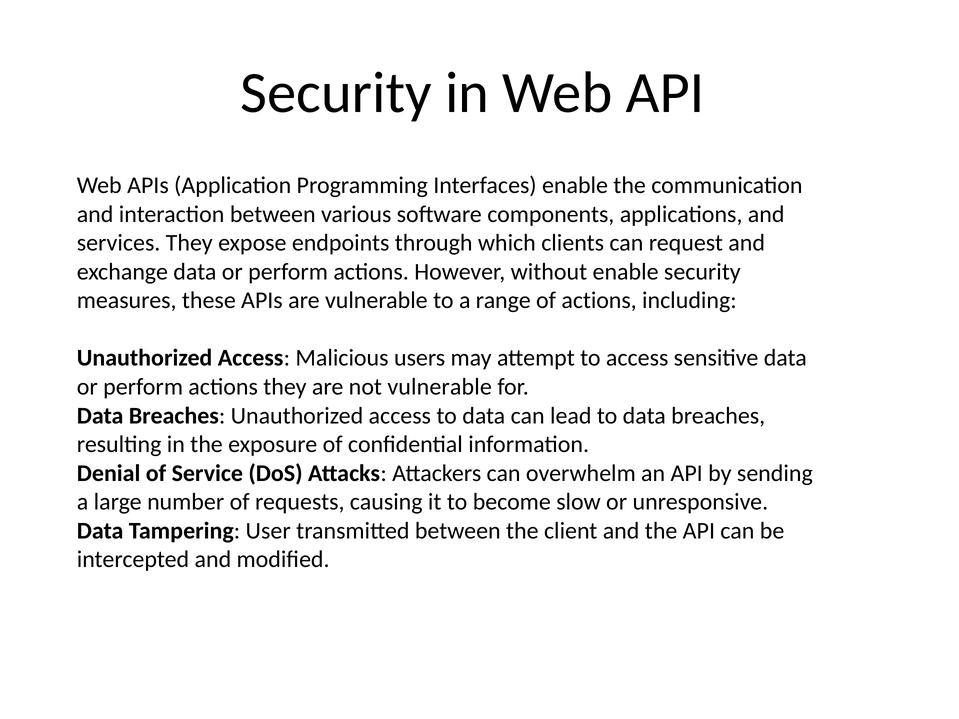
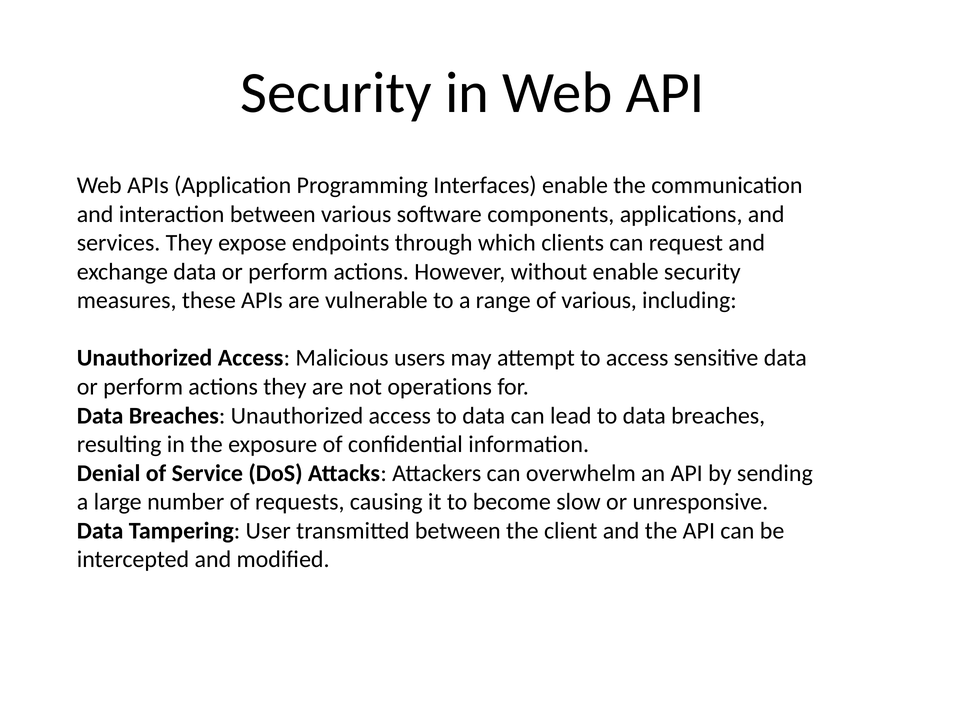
of actions: actions -> various (599, 301)
not vulnerable: vulnerable -> operations (440, 387)
